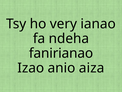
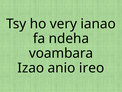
fanirianao: fanirianao -> voambara (61, 53)
aiza: aiza -> ireo (92, 68)
